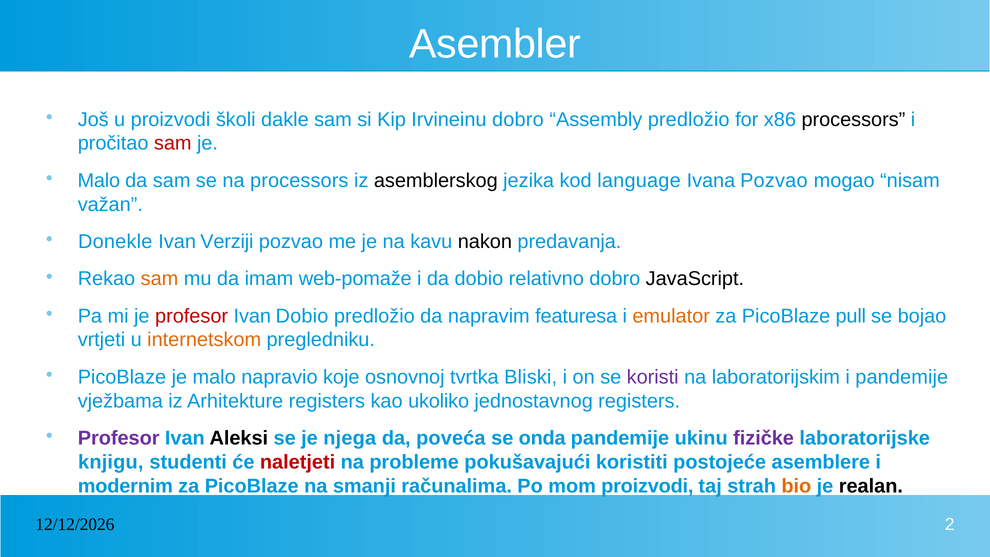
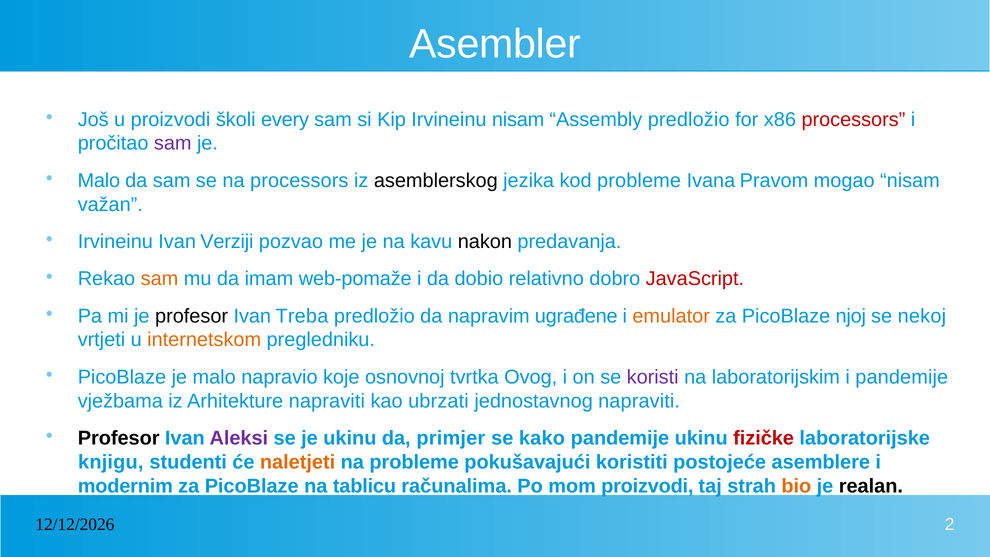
dakle: dakle -> every (285, 119)
Irvineinu dobro: dobro -> nisam (518, 119)
processors colour: black -> red (853, 119)
sam colour: red -> purple (173, 143)
kod language: language -> probleme (639, 181)
Ivana Pozvao: Pozvao -> Pravom (774, 181)
Donekle: Donekle -> Irvineinu (115, 242)
JavaScript colour: black -> red (695, 279)
profesor colour: red -> black (192, 316)
Ivan Dobio: Dobio -> Treba (302, 316)
featuresa: featuresa -> ugrađene (576, 316)
pull: pull -> njoj (851, 316)
bojao: bojao -> nekoj (922, 316)
Bliski: Bliski -> Ovog (531, 377)
Arhitekture registers: registers -> napraviti (327, 401)
ukoliko: ukoliko -> ubrzati (438, 401)
jednostavnog registers: registers -> napraviti (639, 401)
Profesor colour: purple -> black (119, 438)
Aleksi colour: black -> purple (239, 438)
je njega: njega -> ukinu (350, 438)
poveća: poveća -> primjer (451, 438)
onda: onda -> kako (542, 438)
fizičke colour: purple -> red (764, 438)
naletjeti colour: red -> orange (298, 462)
smanji: smanji -> tablicu (364, 486)
